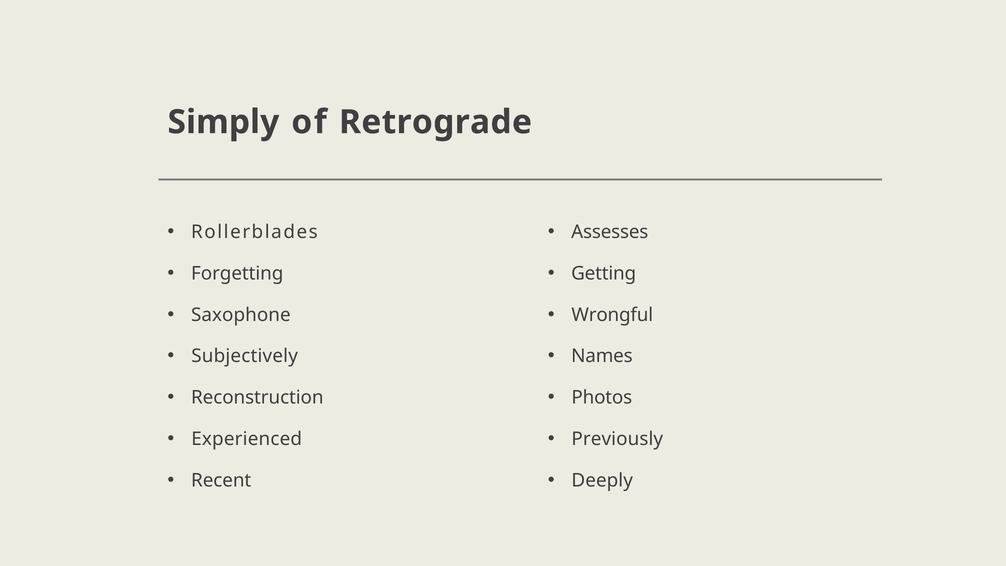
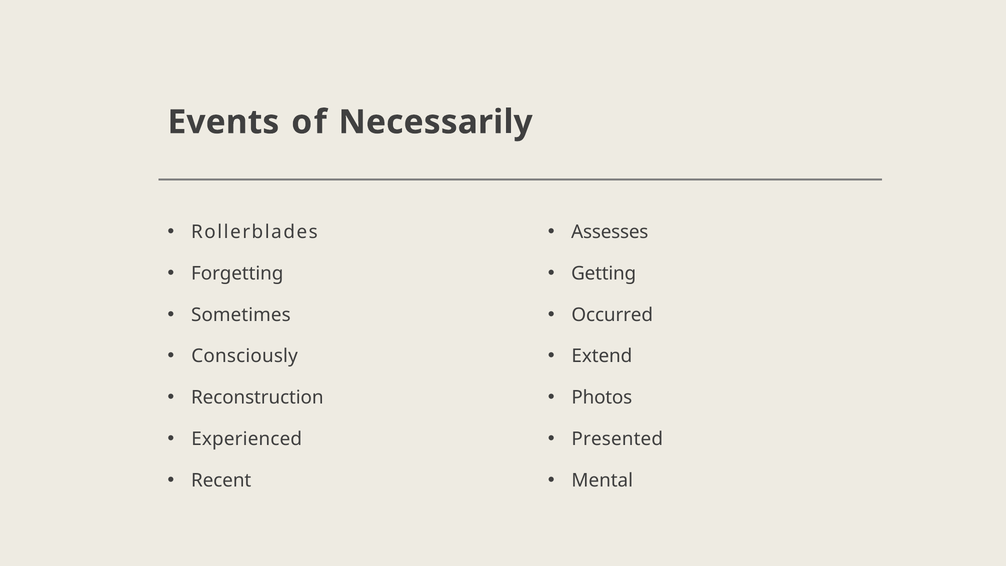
Simply: Simply -> Events (223, 122)
Retrograde: Retrograde -> Necessarily (436, 122)
Saxophone: Saxophone -> Sometimes (241, 315)
Wrongful: Wrongful -> Occurred (612, 315)
Subjectively: Subjectively -> Consciously (245, 356)
Names: Names -> Extend (602, 356)
Previously: Previously -> Presented (617, 439)
Deeply: Deeply -> Mental (602, 480)
